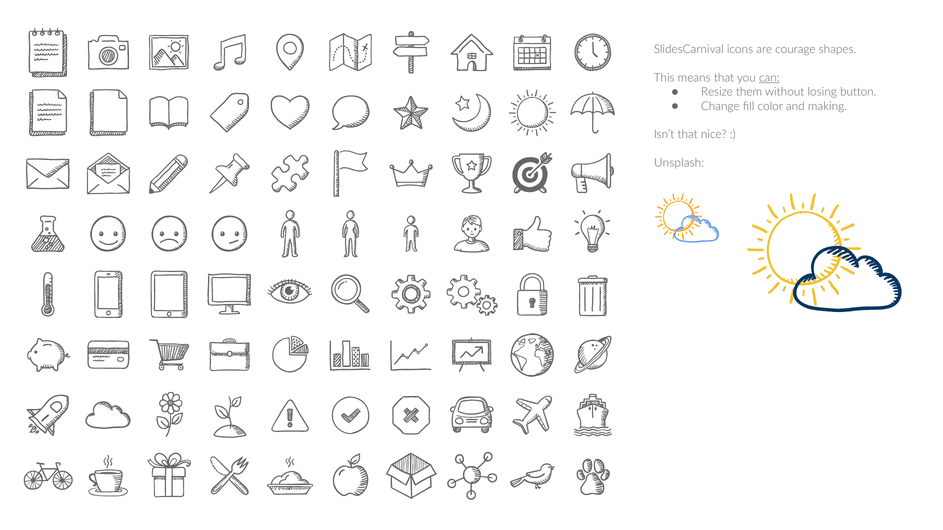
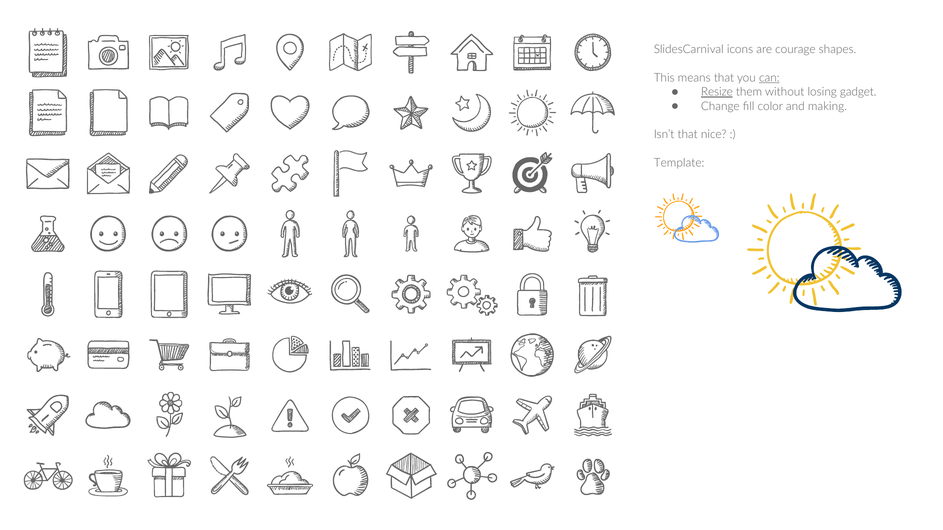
Resize underline: none -> present (717, 92)
button: button -> gadget (858, 92)
Unsplash: Unsplash -> Template (679, 163)
